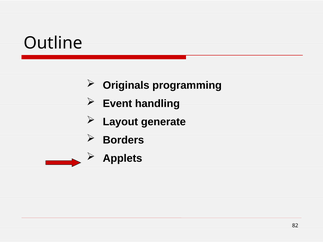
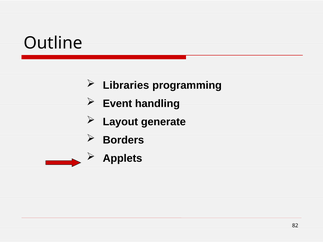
Originals: Originals -> Libraries (126, 85)
